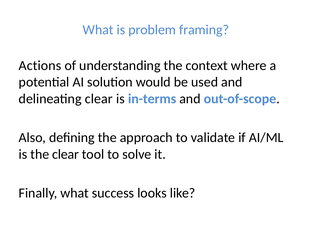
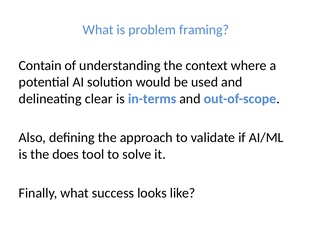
Actions: Actions -> Contain (40, 65)
the clear: clear -> does (66, 154)
